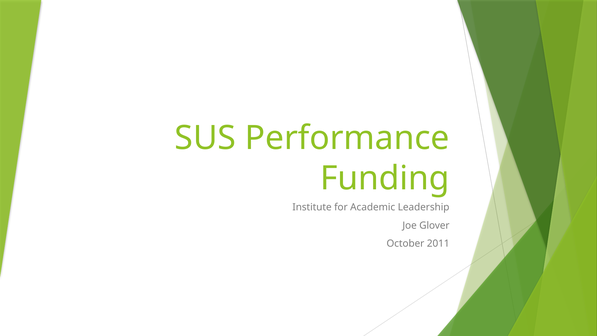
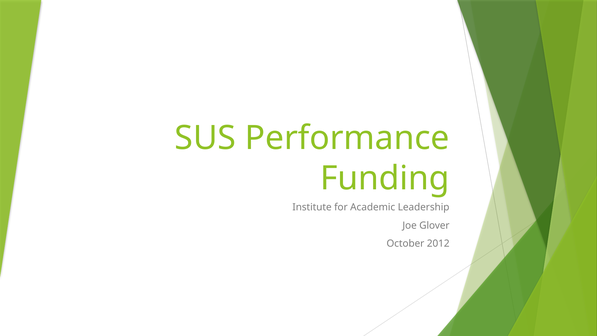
2011: 2011 -> 2012 (438, 244)
